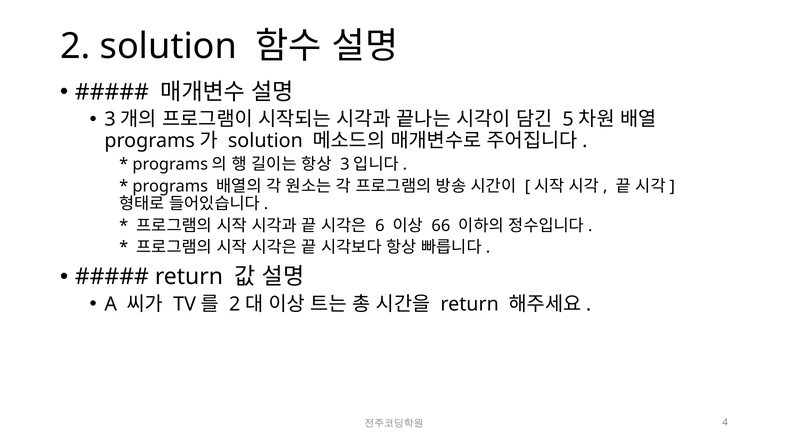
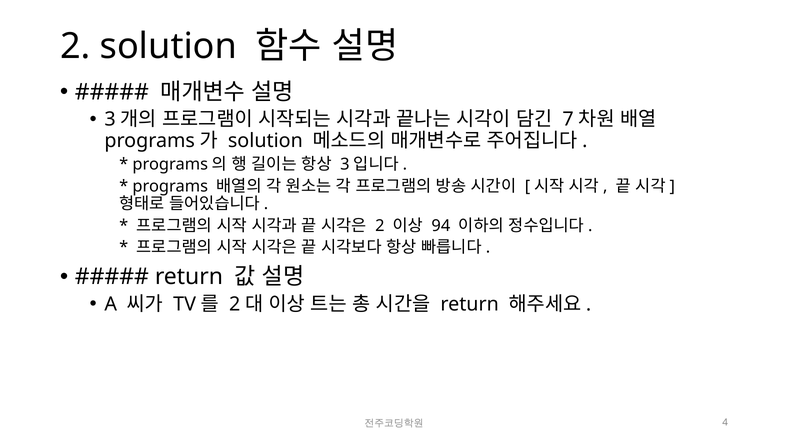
5: 5 -> 7 (568, 119)
6: 6 -> 2 (380, 226)
66: 66 -> 94 (441, 226)
